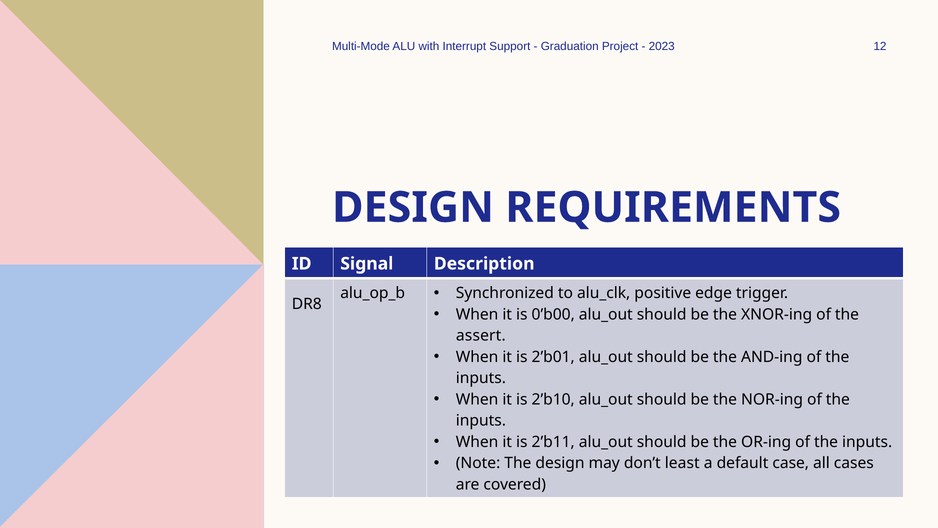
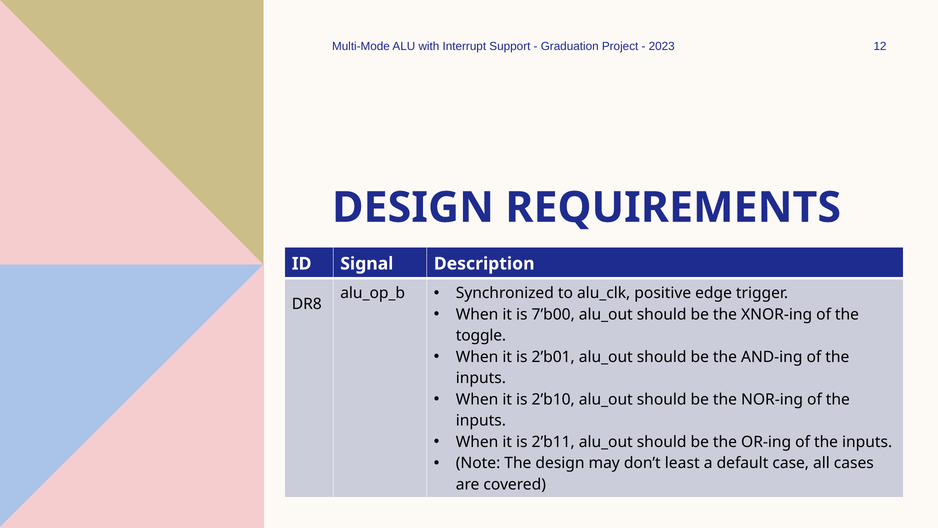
0’b00: 0’b00 -> 7’b00 (553, 314)
assert: assert -> toggle (481, 335)
